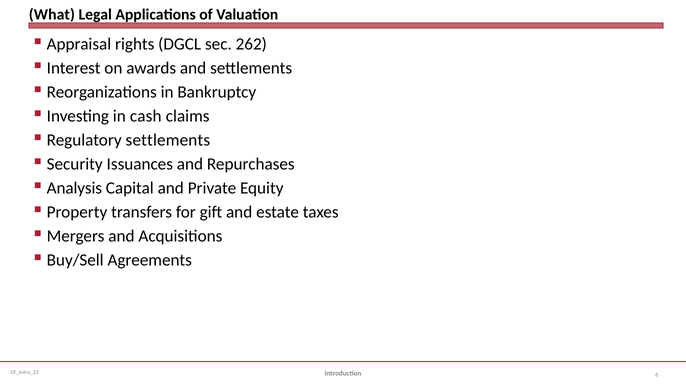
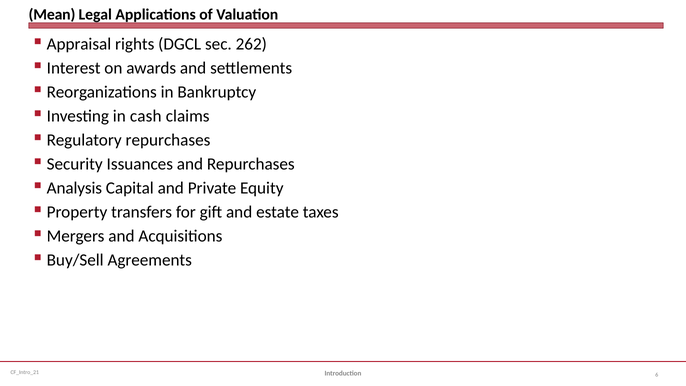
What: What -> Mean (52, 15)
Regulatory settlements: settlements -> repurchases (168, 140)
